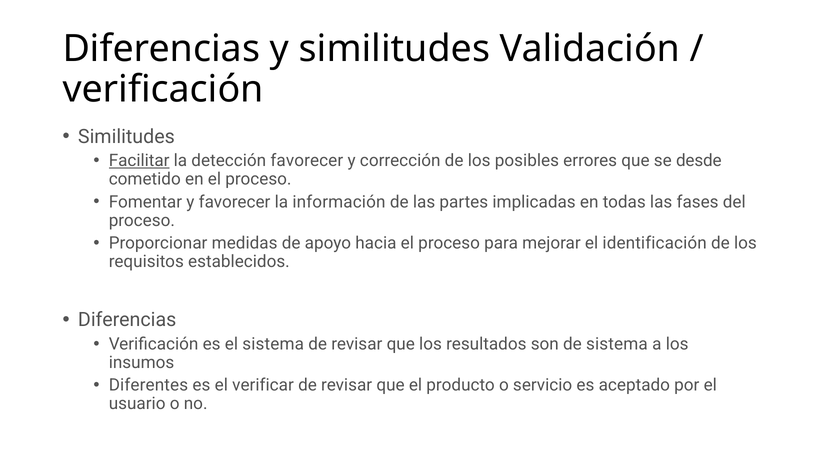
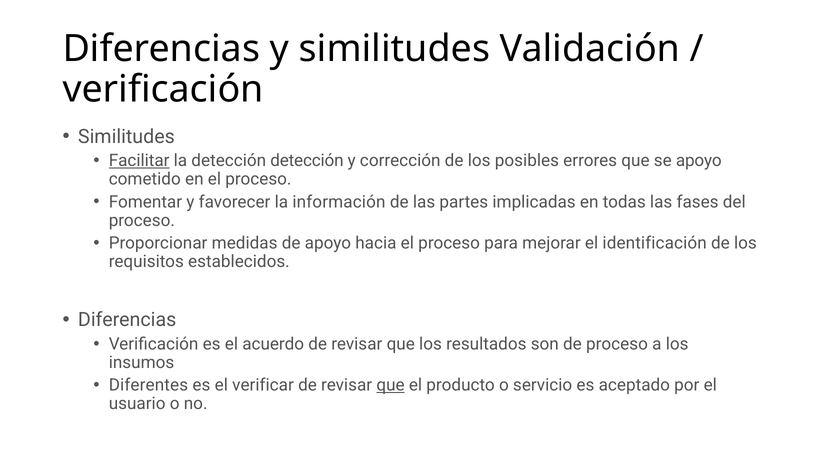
detección favorecer: favorecer -> detección (307, 161)
se desde: desde -> apoyo (699, 161)
el sistema: sistema -> acuerdo (273, 344)
de sistema: sistema -> proceso (617, 344)
que underline: none -> present (391, 385)
